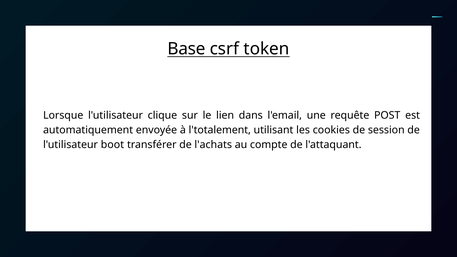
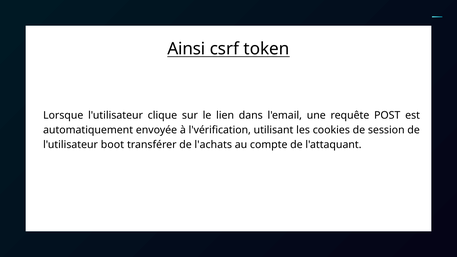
Base: Base -> Ainsi (186, 49)
l'totalement: l'totalement -> l'vérification (220, 130)
